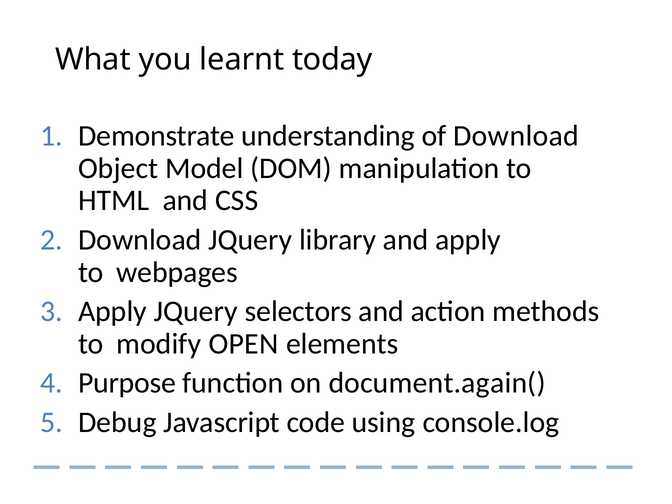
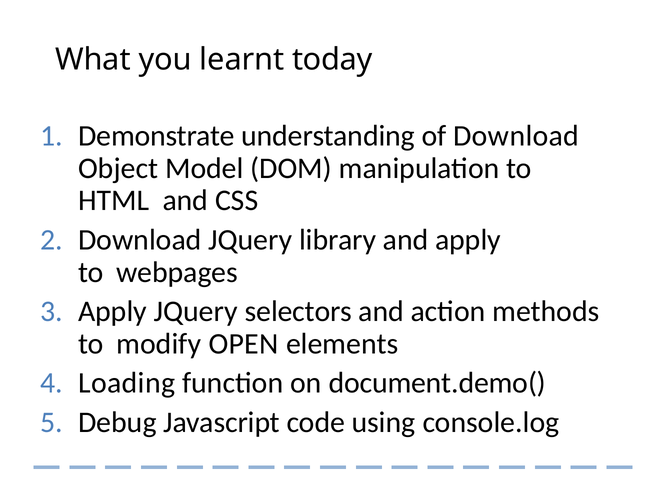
Purpose: Purpose -> Loading (127, 383)
document.again(: document.again( -> document.demo( (437, 383)
